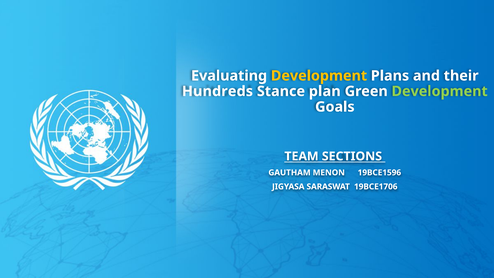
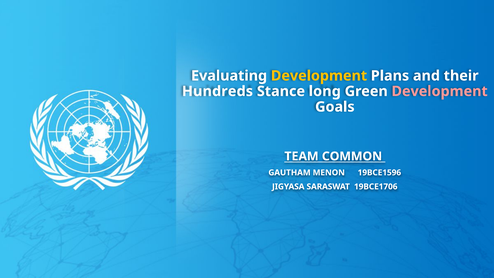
plan: plan -> long (325, 91)
Development colour: light green -> pink (440, 91)
SECTIONS: SECTIONS -> COMMON (352, 156)
